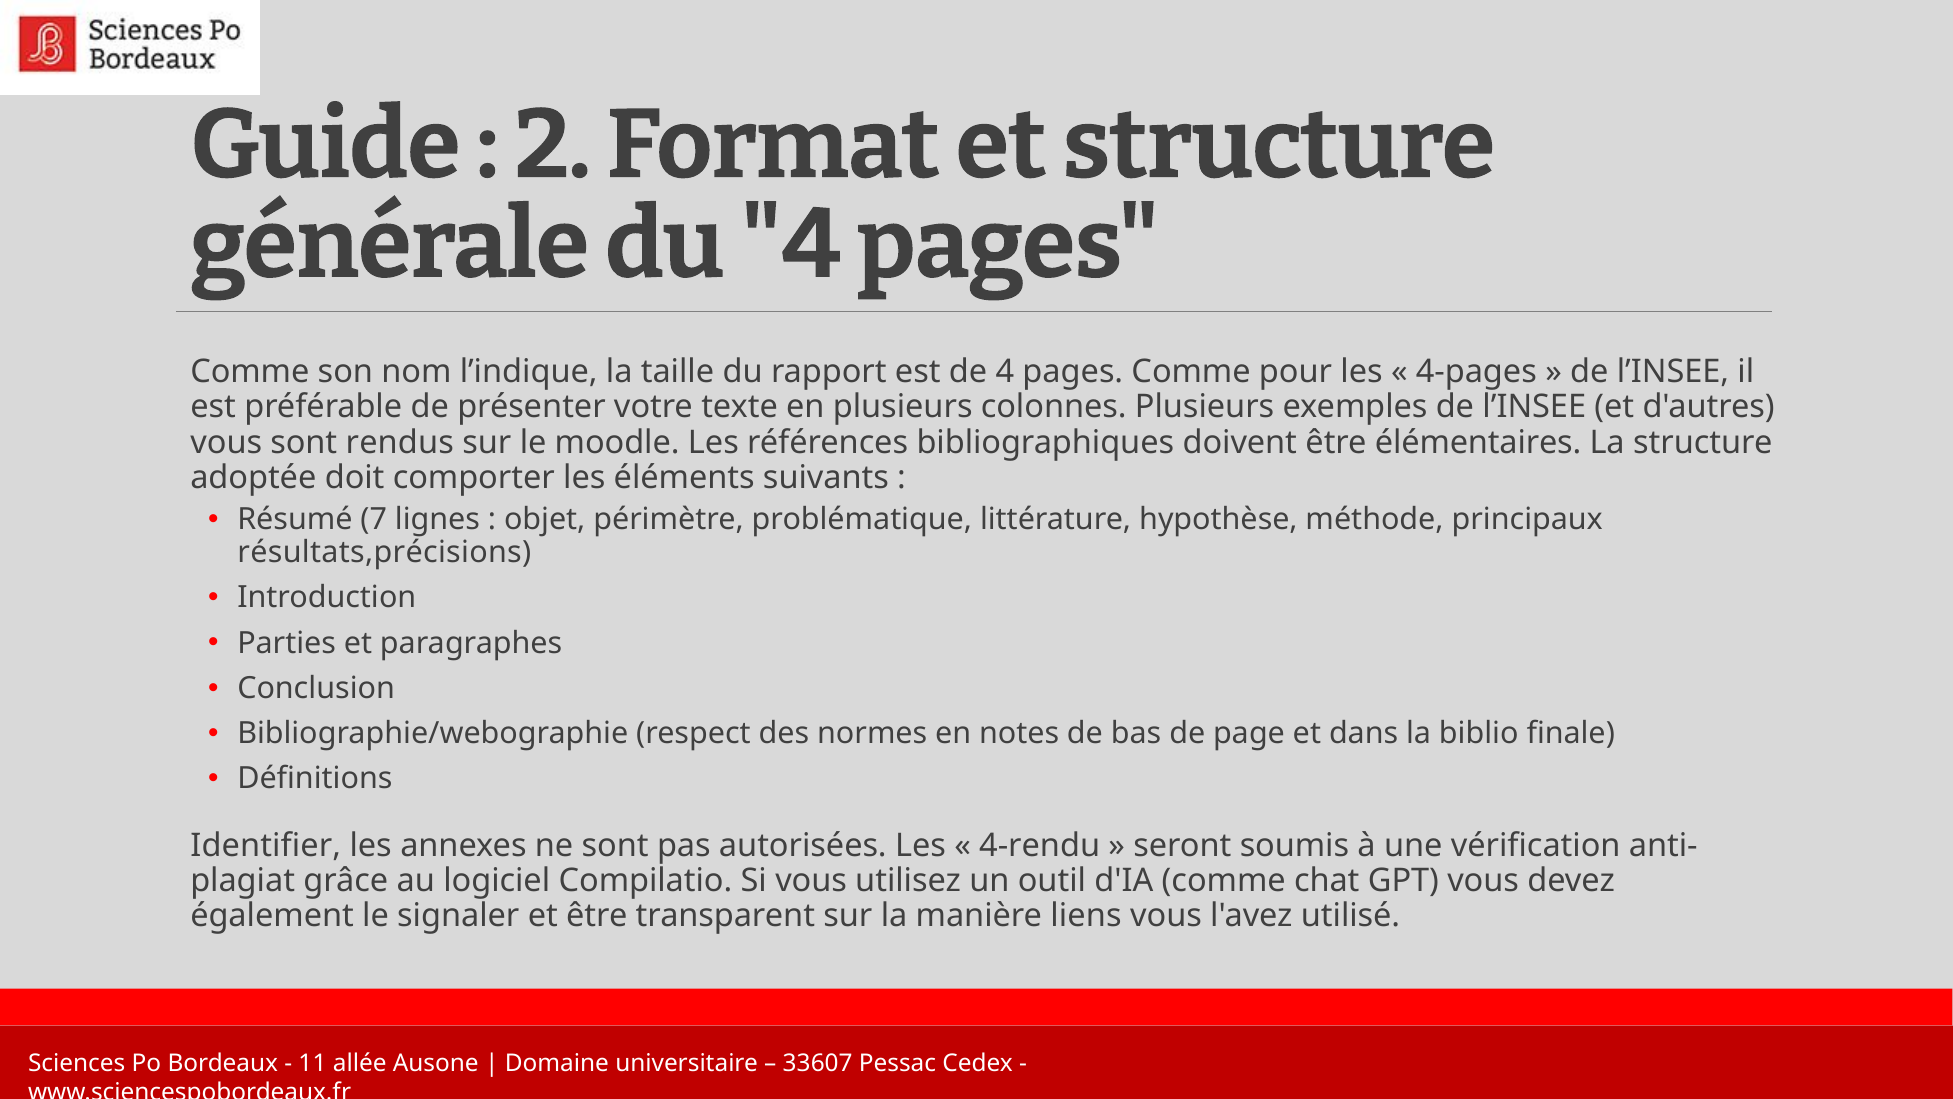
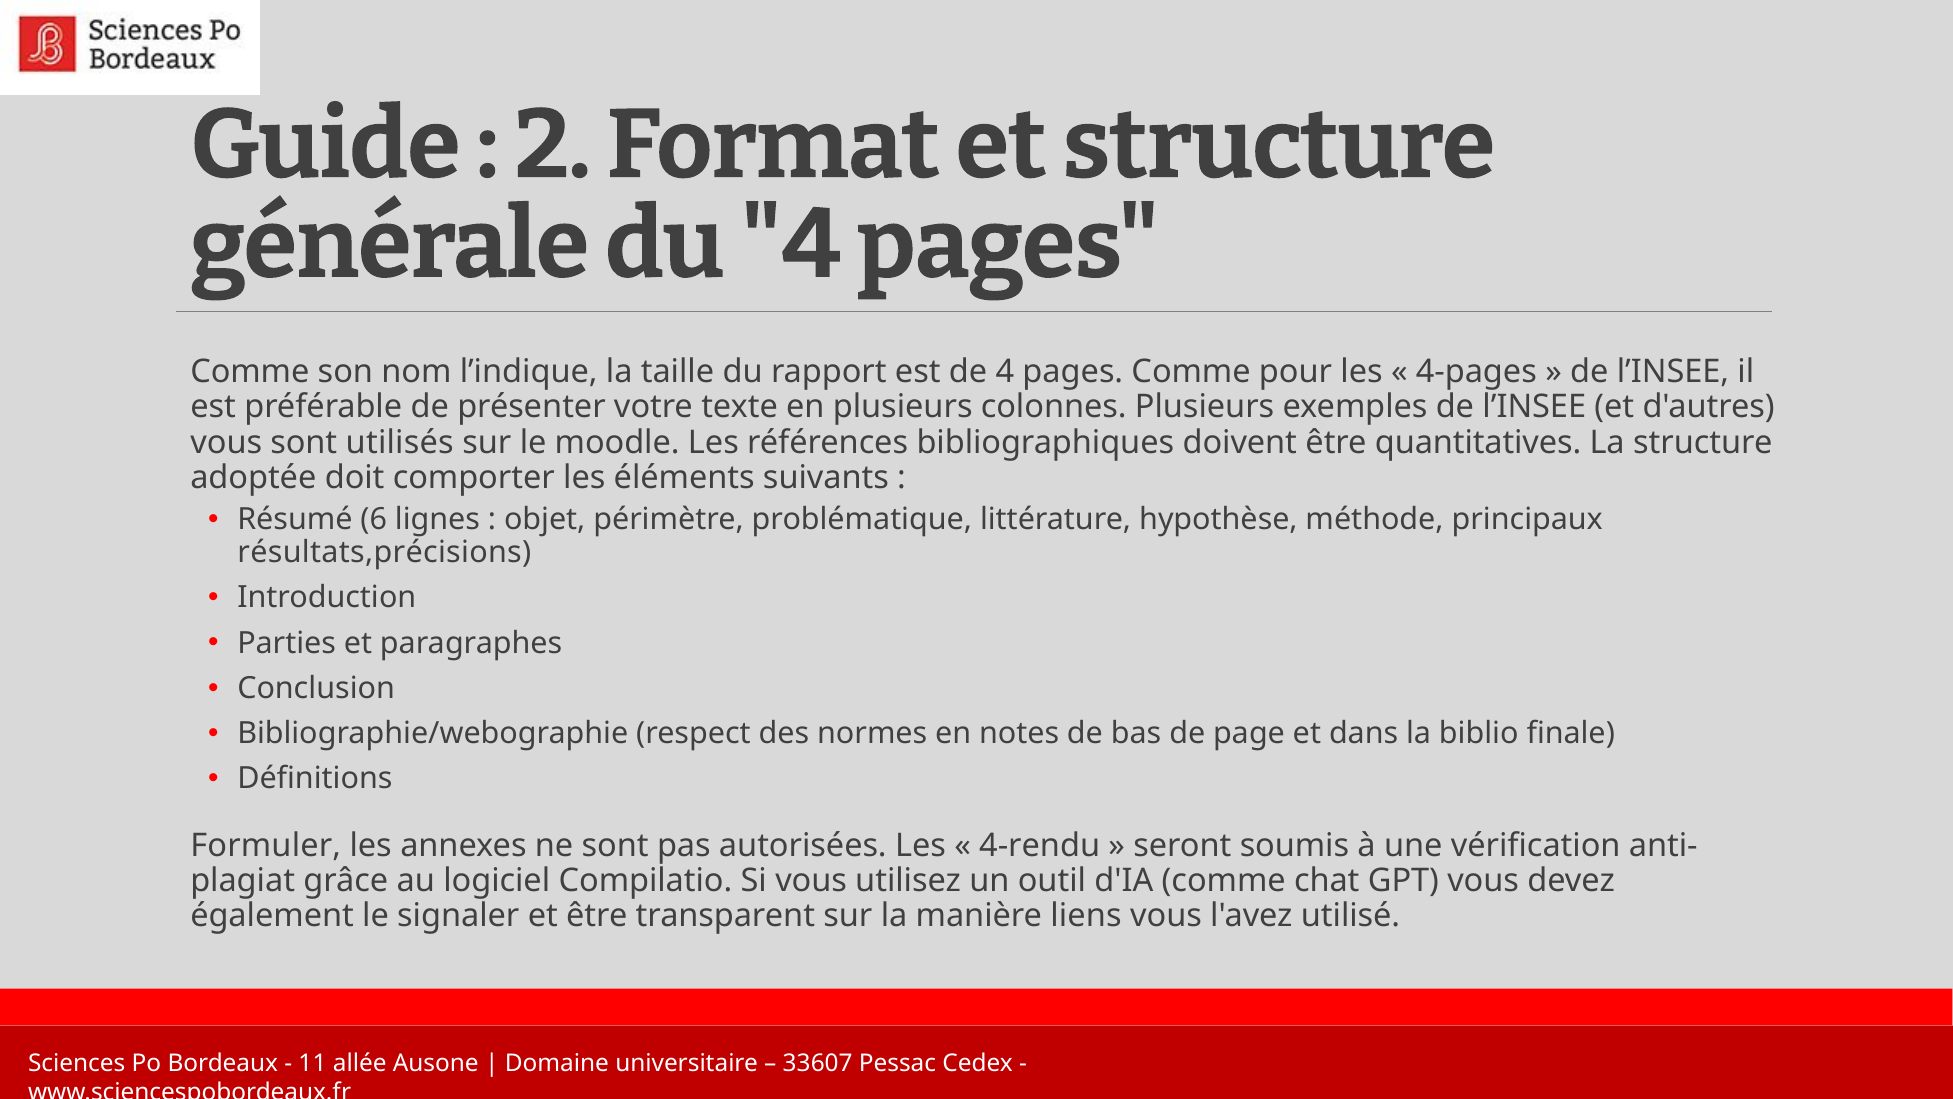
rendus: rendus -> utilisés (400, 442)
élémentaires: élémentaires -> quantitatives (1478, 442)
7: 7 -> 6 (374, 519)
Identifier: Identifier -> Formuler (266, 845)
